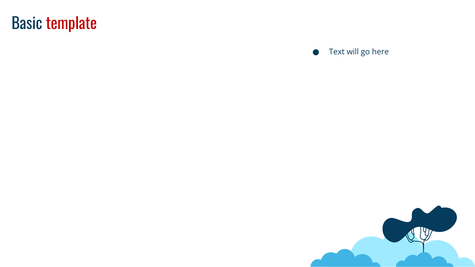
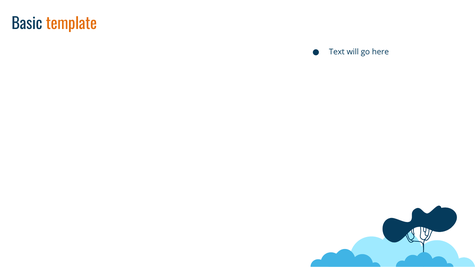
template colour: red -> orange (71, 24)
